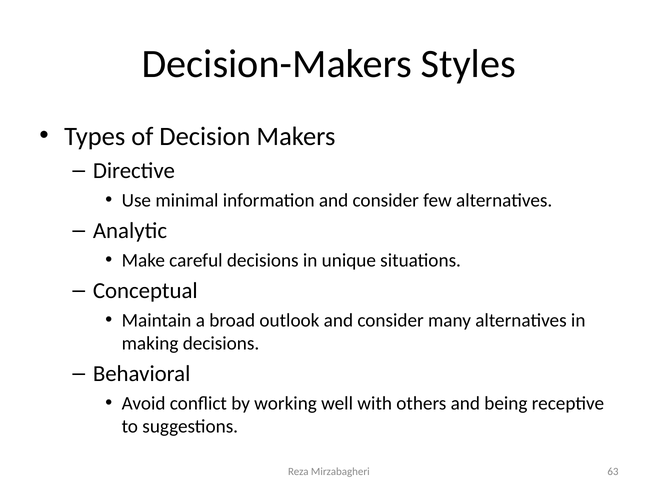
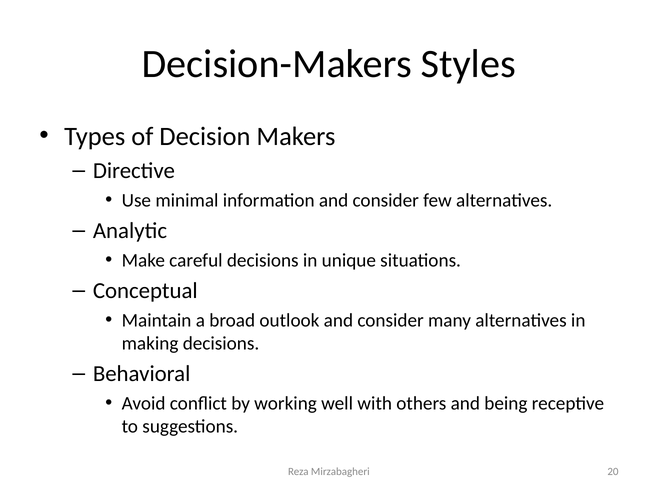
63: 63 -> 20 (613, 471)
